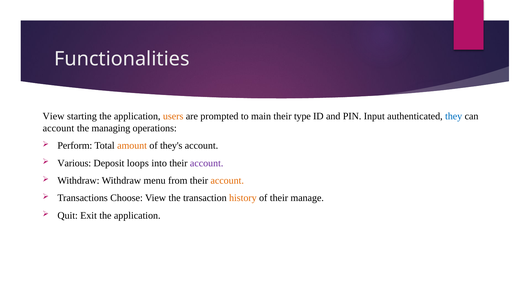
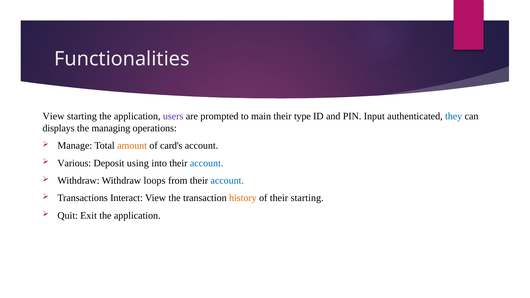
users colour: orange -> purple (173, 116)
account: account -> displays (59, 128)
Perform: Perform -> Manage (75, 146)
they's: they's -> card's (171, 146)
loops: loops -> using (138, 163)
account colour: purple -> blue (207, 163)
menu: menu -> loops (155, 181)
account colour: orange -> blue (227, 181)
Choose: Choose -> Interact (127, 198)
their manage: manage -> starting (307, 198)
